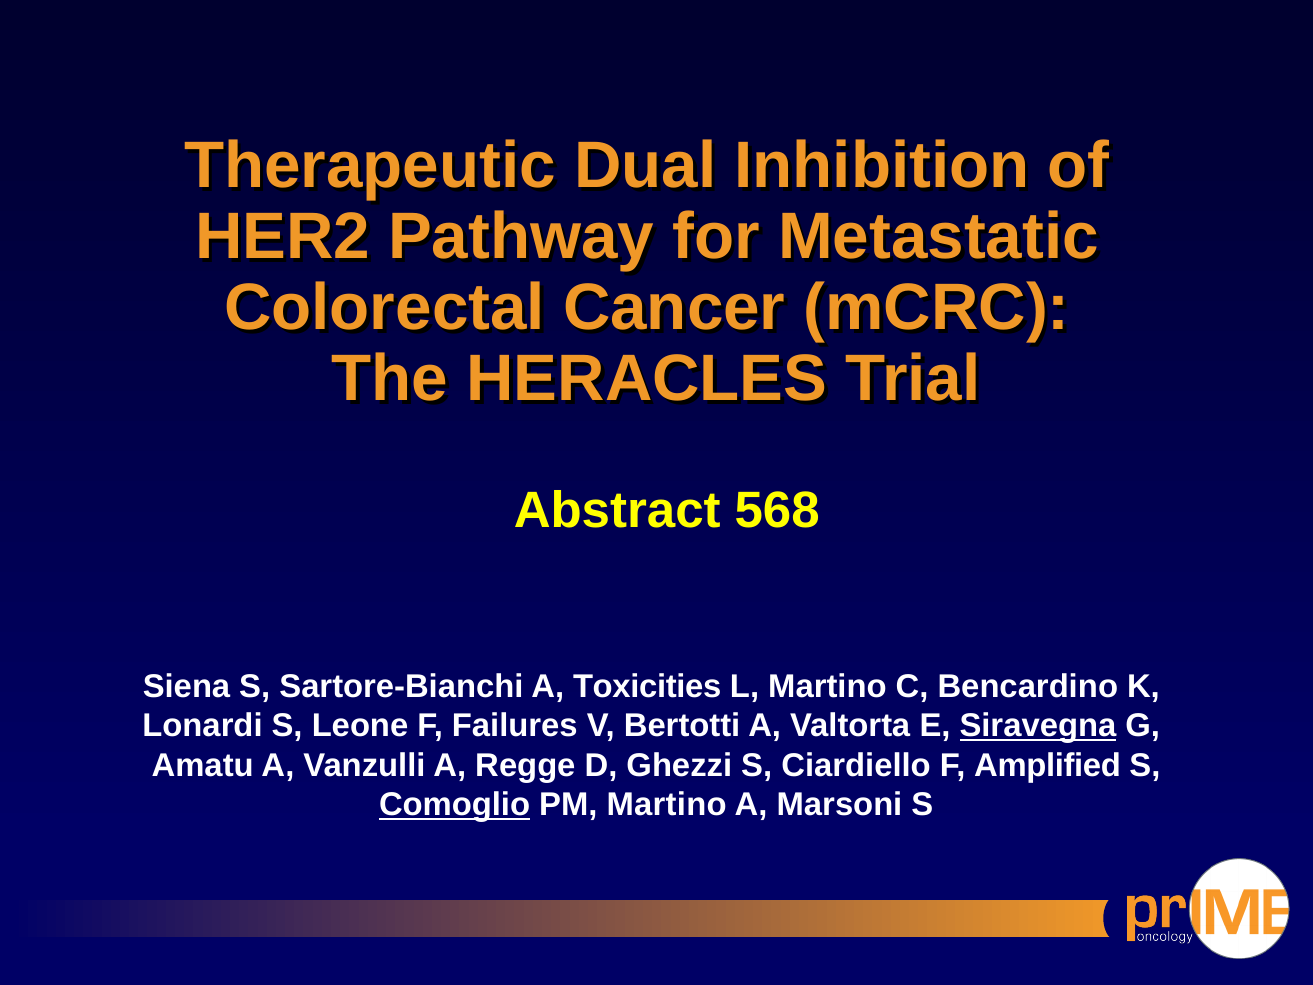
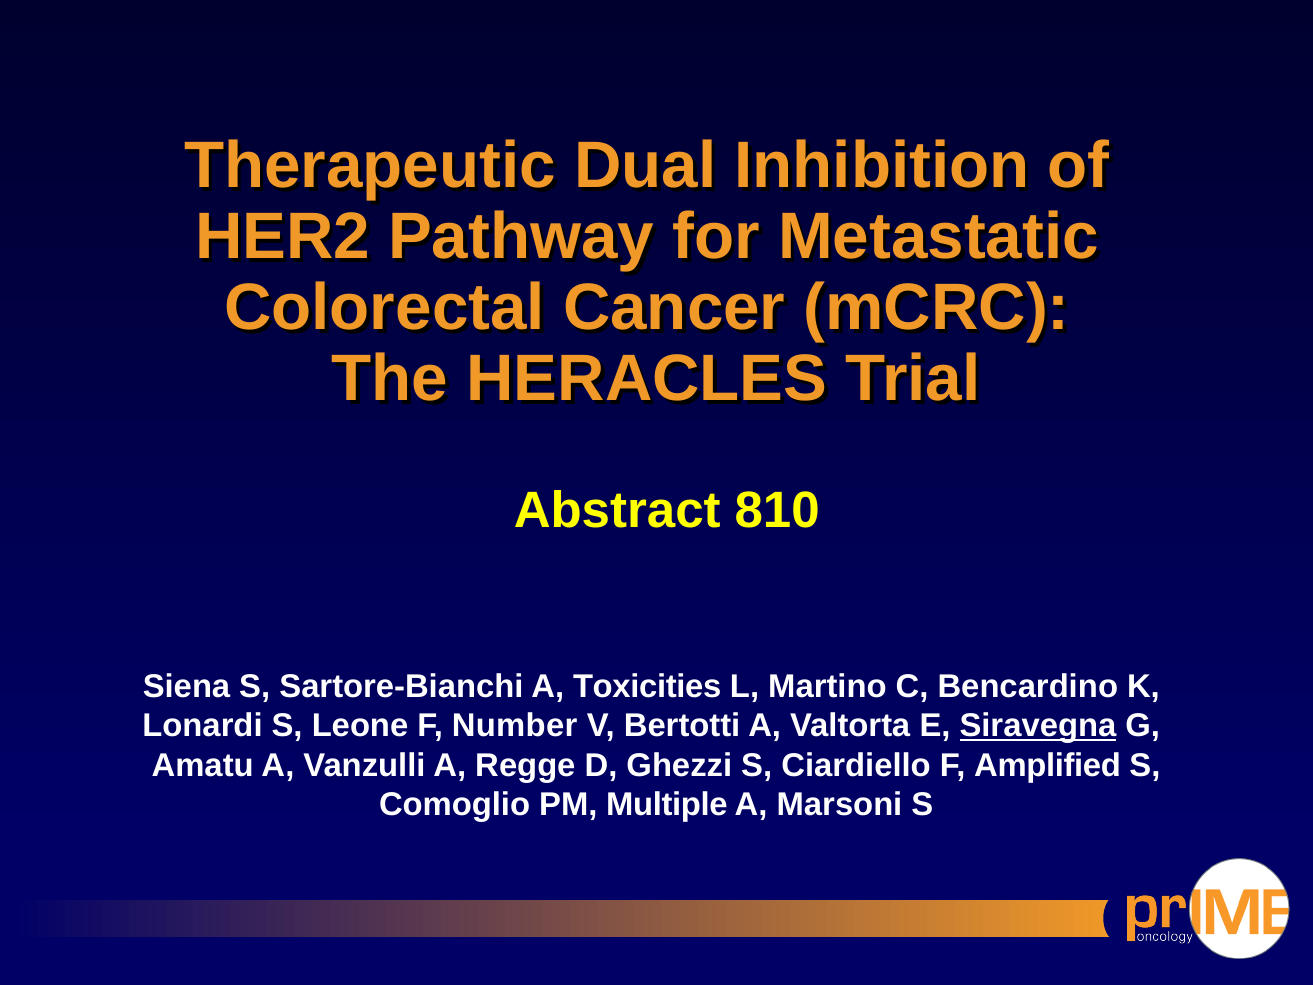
568: 568 -> 810 (777, 511)
Failures: Failures -> Number (515, 726)
Comoglio underline: present -> none (455, 804)
PM Martino: Martino -> Multiple (667, 804)
